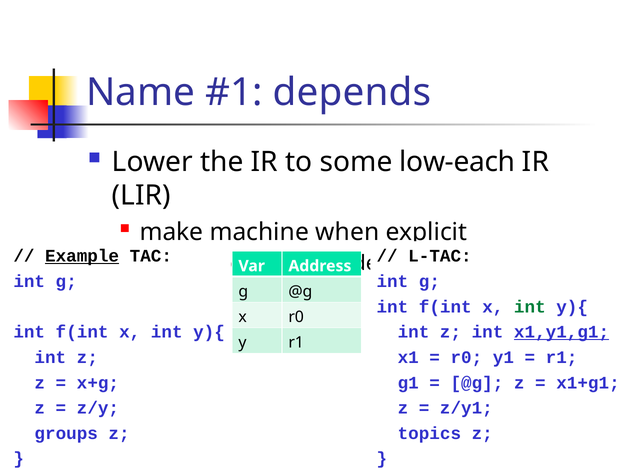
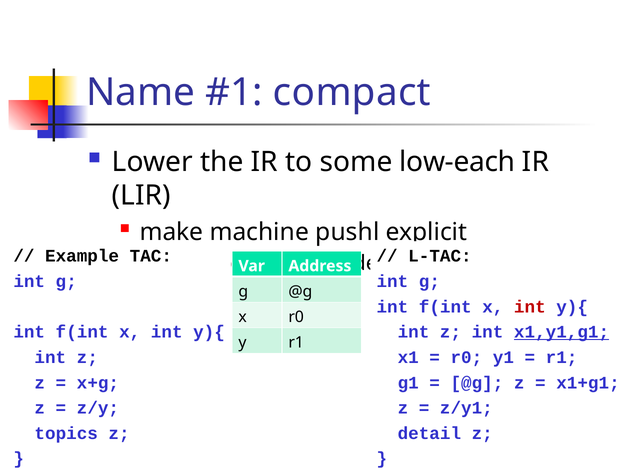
depends: depends -> compact (352, 92)
when: when -> pushl (347, 232)
Example underline: present -> none (82, 256)
int colour: green -> red (530, 307)
groups: groups -> topics (66, 433)
topics: topics -> detail (429, 433)
